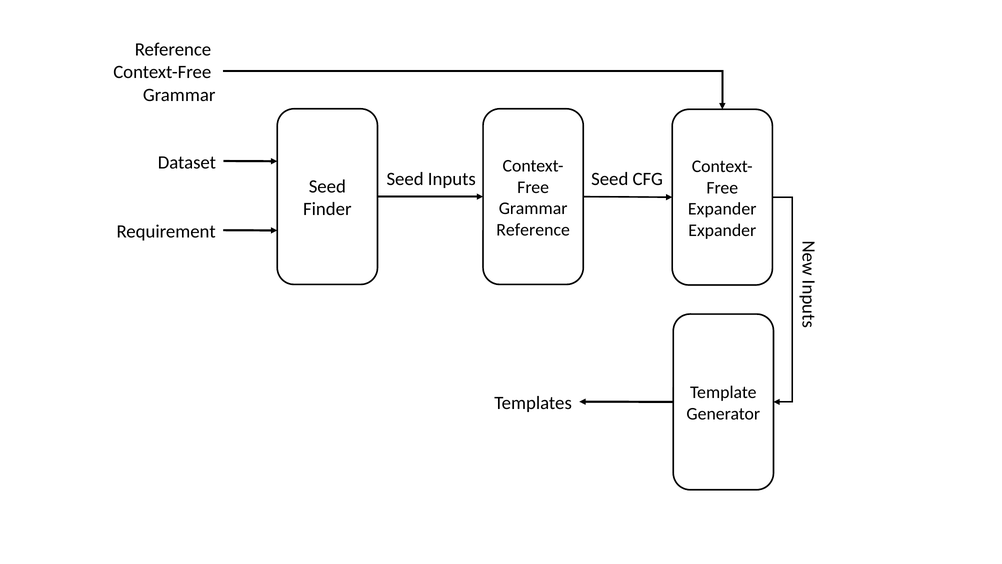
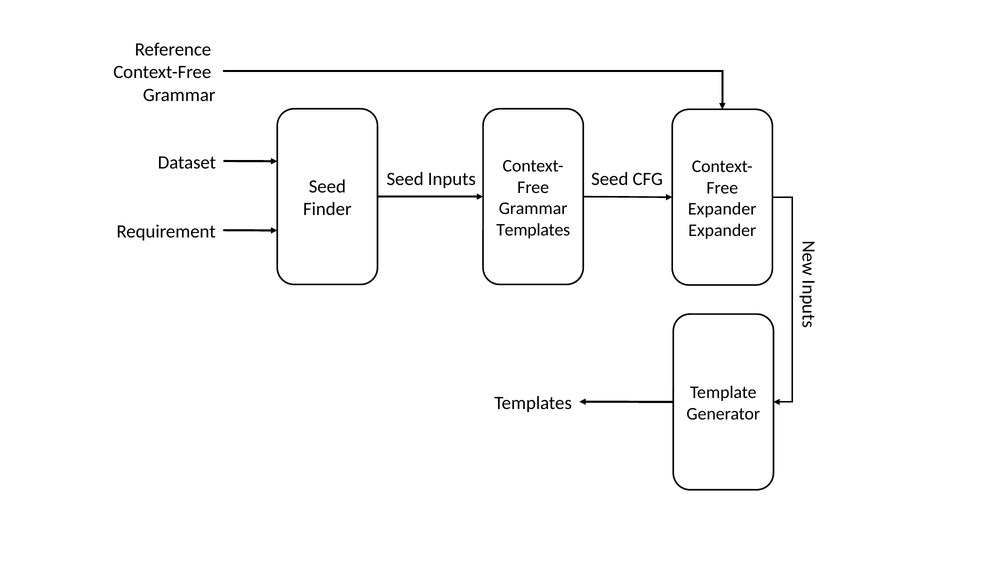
Reference: Reference -> Templates (533, 230)
